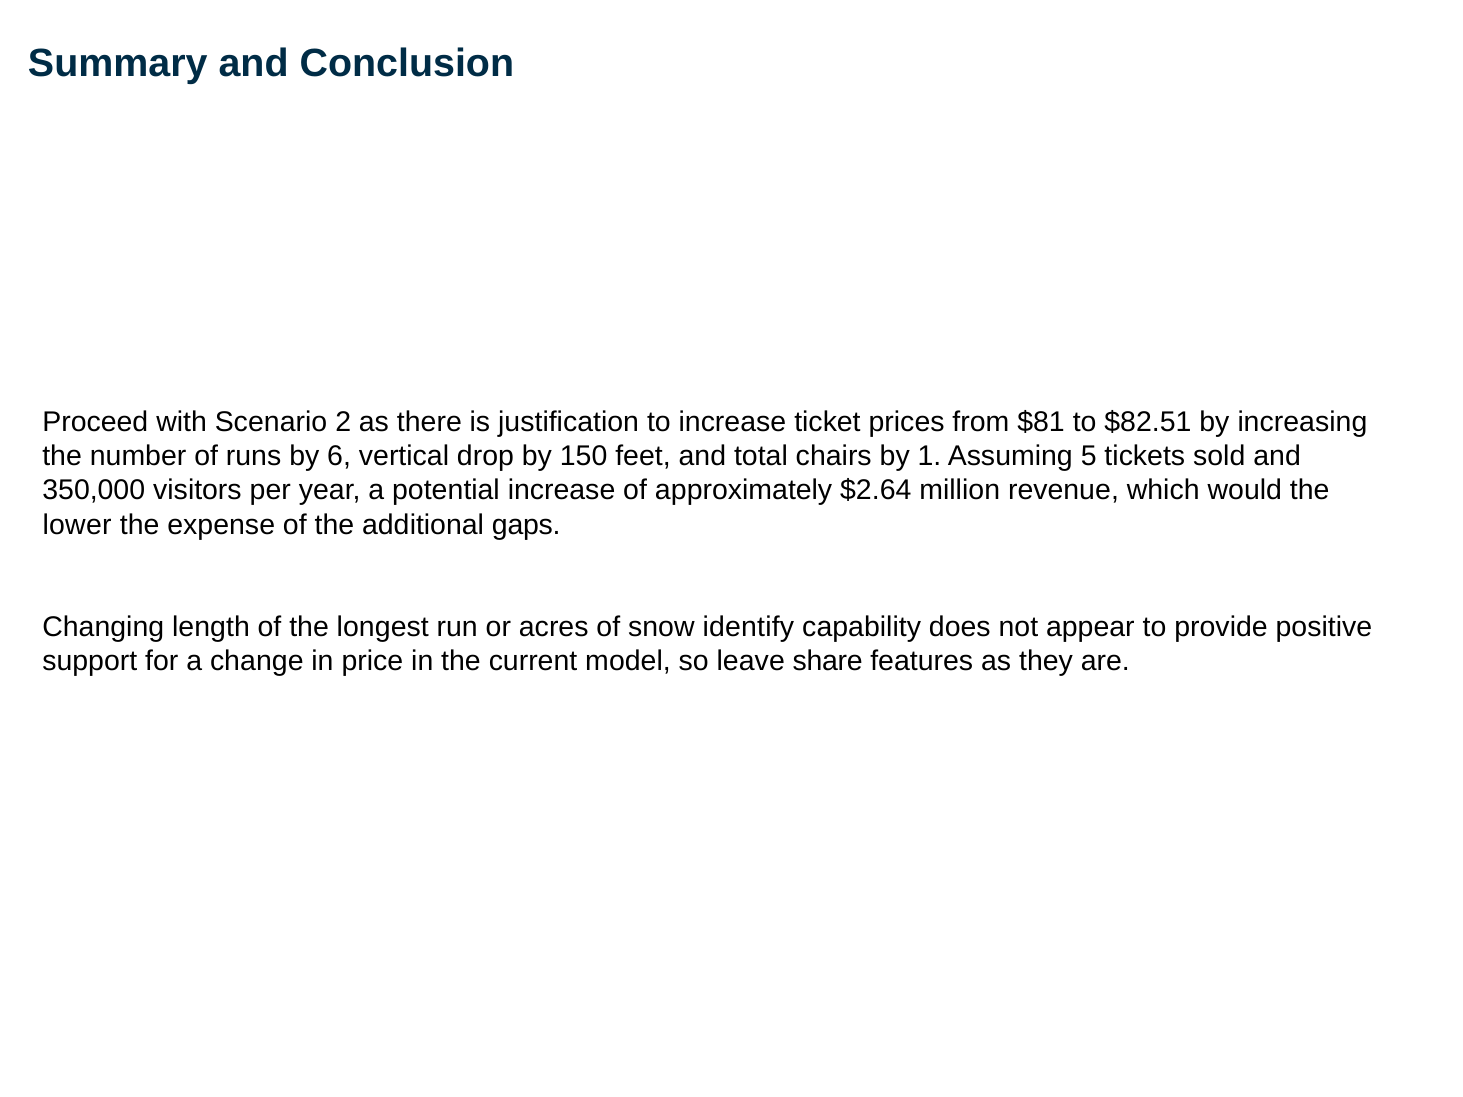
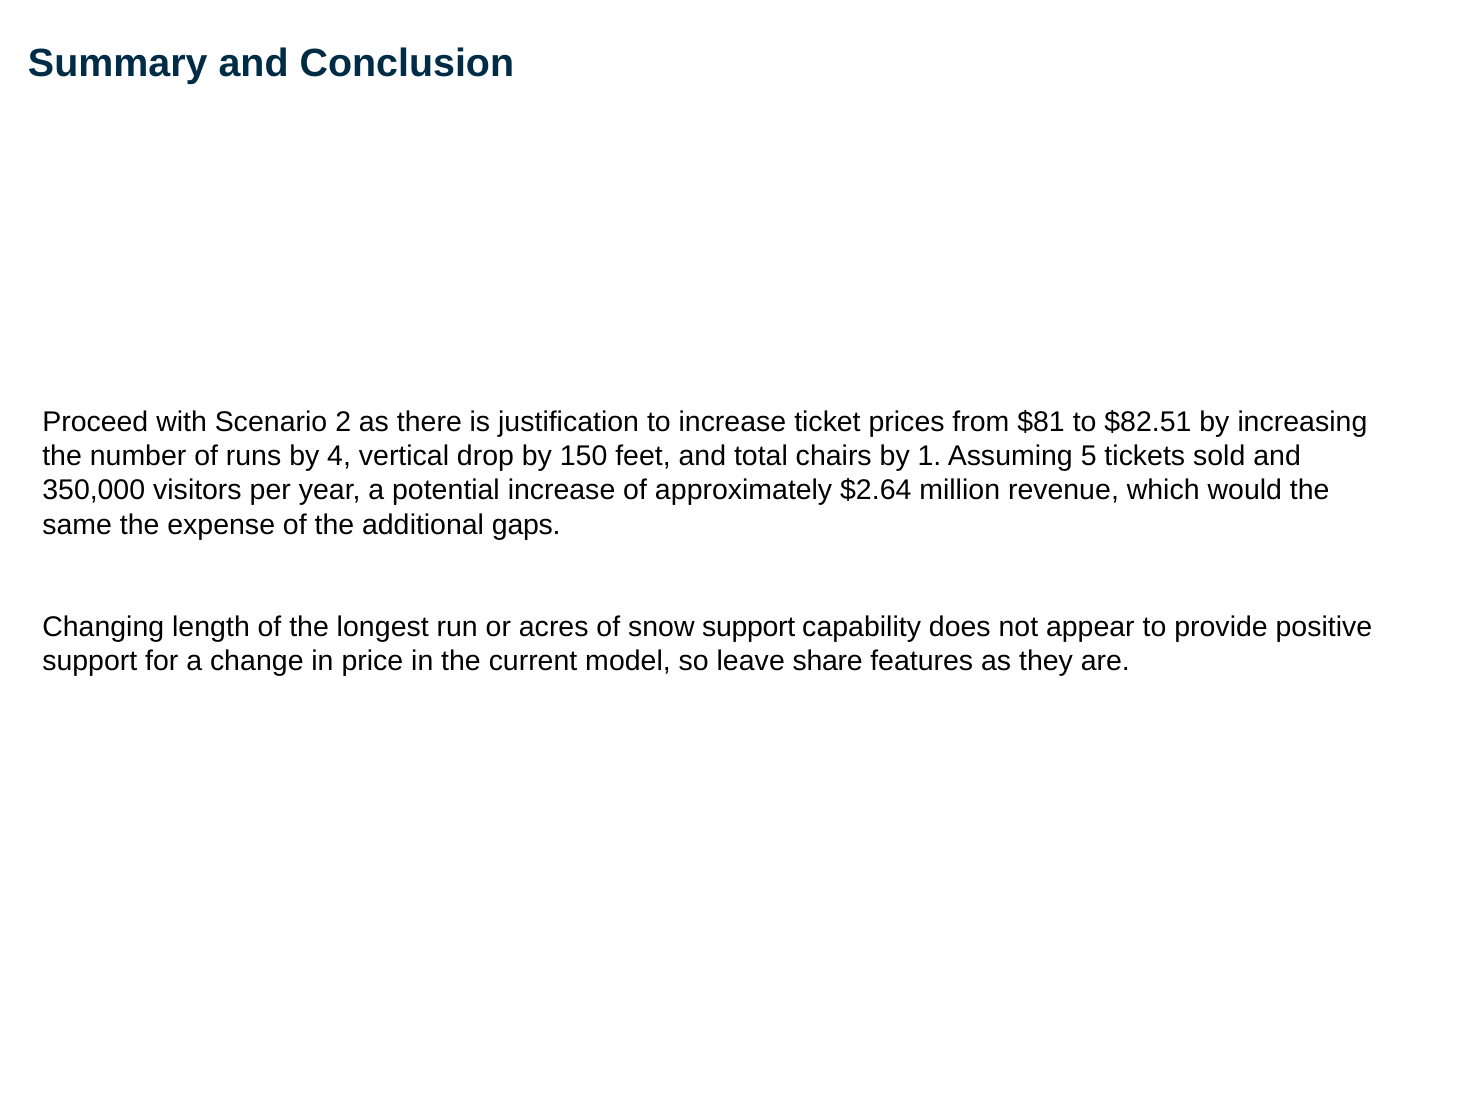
6: 6 -> 4 (339, 456)
lower: lower -> same (77, 525)
snow identify: identify -> support (749, 627)
